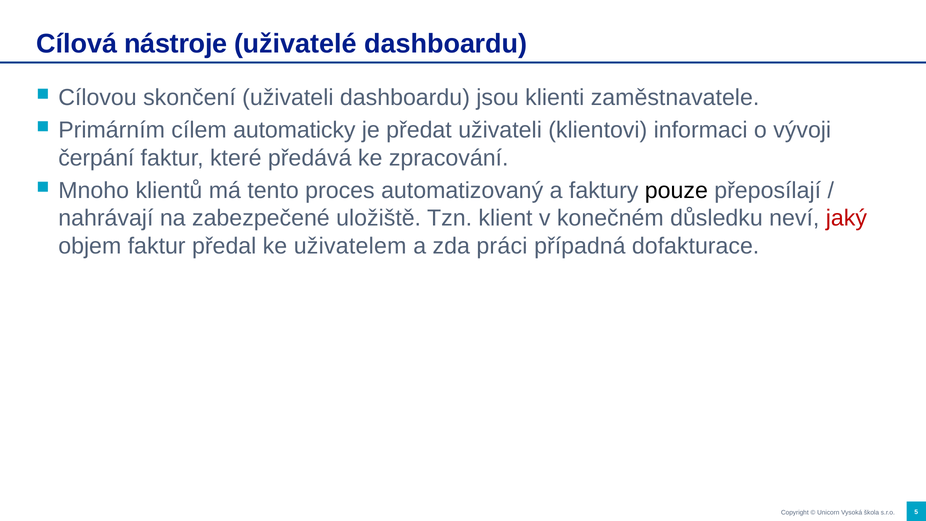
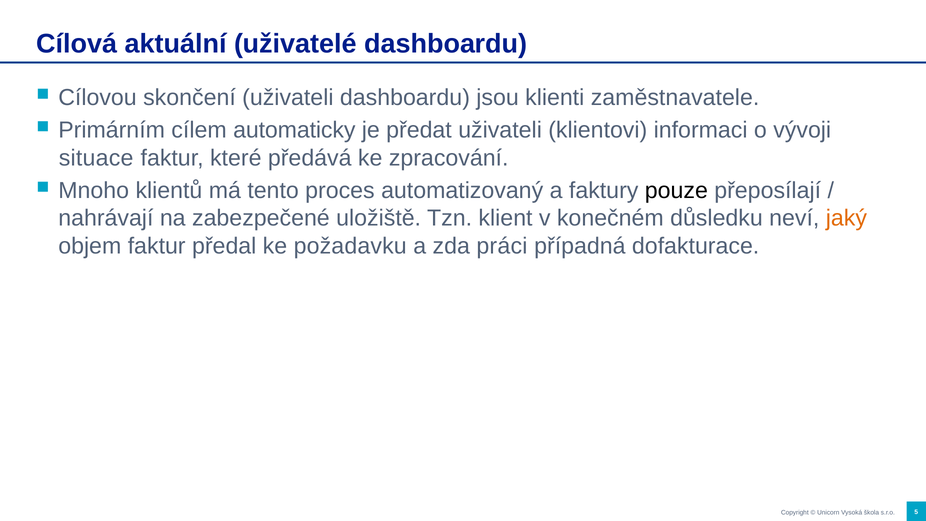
nástroje: nástroje -> aktuální (176, 44)
čerpání: čerpání -> situace (96, 158)
jaký colour: red -> orange (846, 218)
uživatelem: uživatelem -> požadavku (350, 246)
